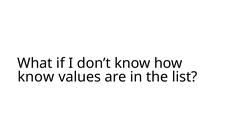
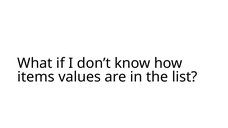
know: know -> items (36, 77)
